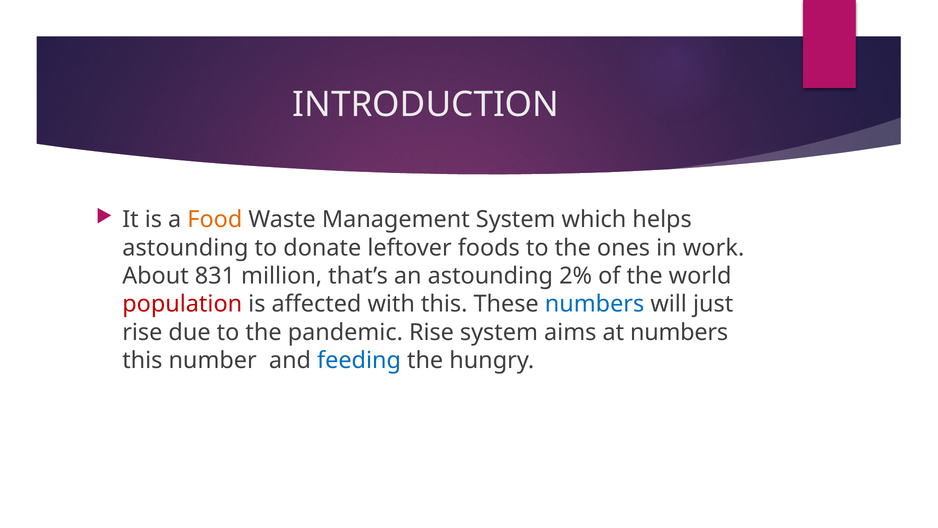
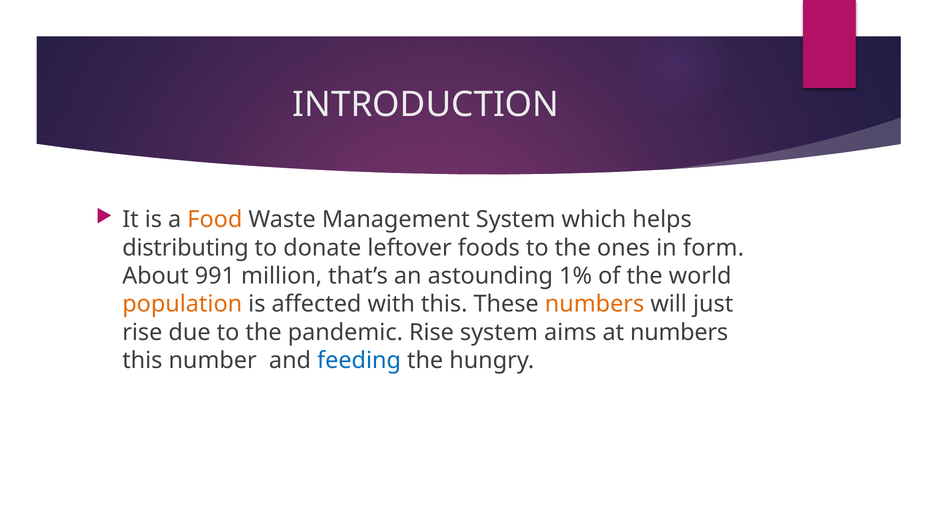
astounding: astounding -> distributing (185, 248)
work: work -> form (714, 248)
831: 831 -> 991 (215, 276)
2%: 2% -> 1% (576, 276)
population colour: red -> orange (182, 304)
numbers colour: blue -> orange (595, 304)
